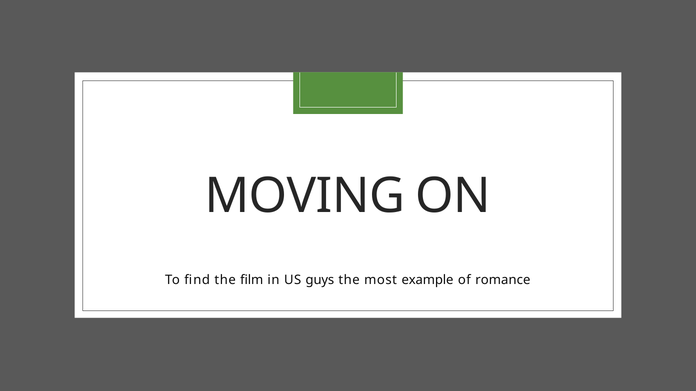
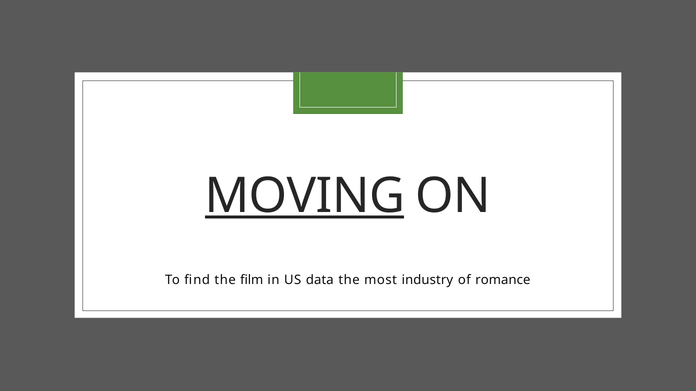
MOVING underline: none -> present (305, 196)
guys: guys -> data (320, 280)
example: example -> industry (427, 280)
